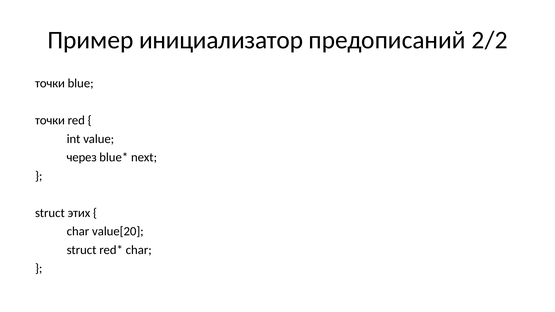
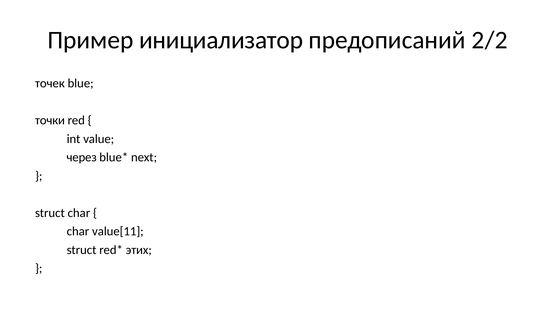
точки: точки -> точек (50, 83)
struct этих: этих -> char (79, 213)
value[20: value[20 -> value[11 (118, 231)
char: char -> этих (139, 250)
